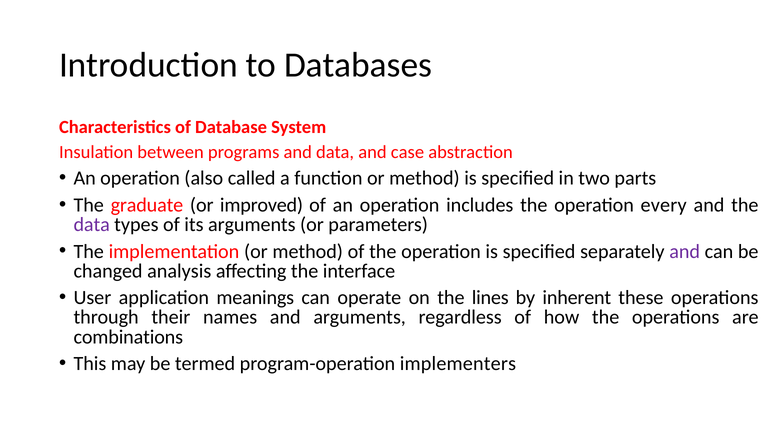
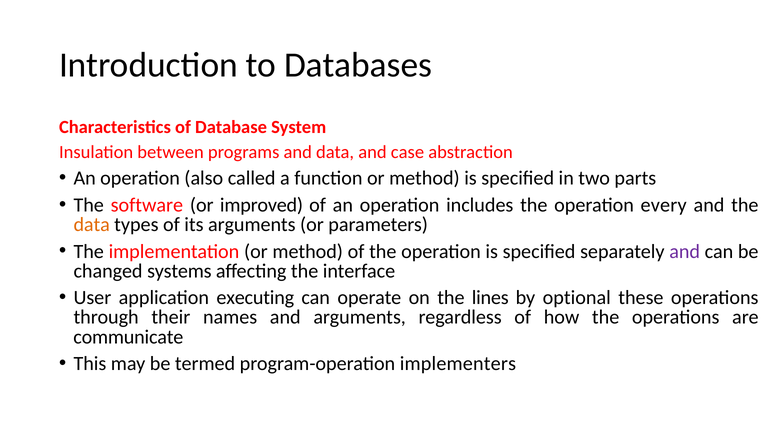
graduate: graduate -> software (147, 205)
data colour: purple -> orange (92, 225)
analysis: analysis -> systems (179, 271)
meanings: meanings -> executing (255, 298)
inherent: inherent -> optional (577, 298)
combinations: combinations -> communicate (128, 337)
